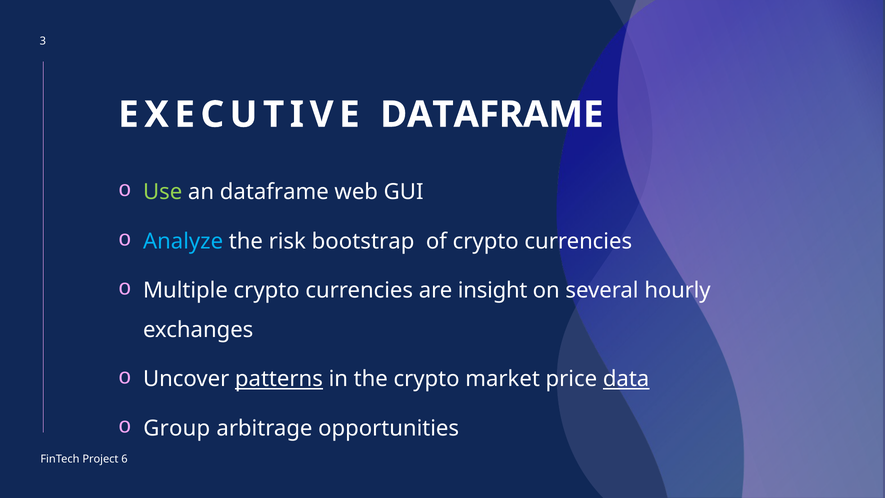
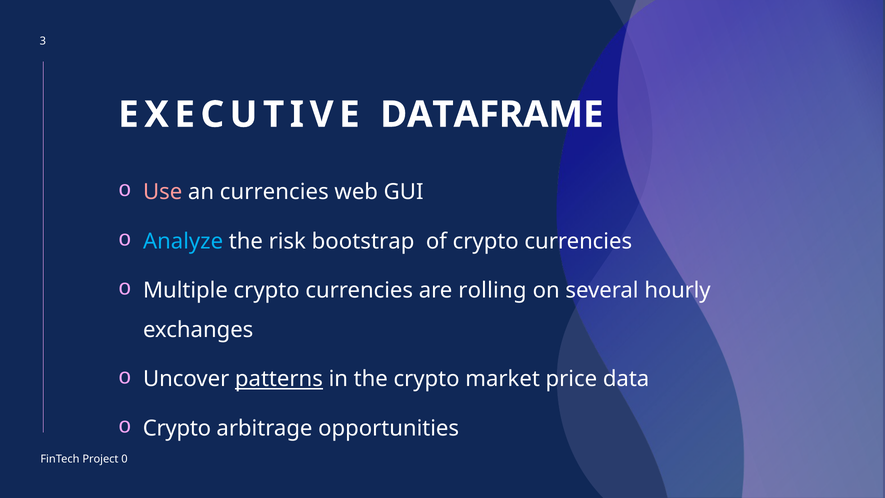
Use colour: light green -> pink (163, 192)
an dataframe: dataframe -> currencies (274, 192)
insight: insight -> rolling (492, 290)
data underline: present -> none (626, 379)
Group: Group -> Crypto (177, 428)
6: 6 -> 0 (125, 459)
